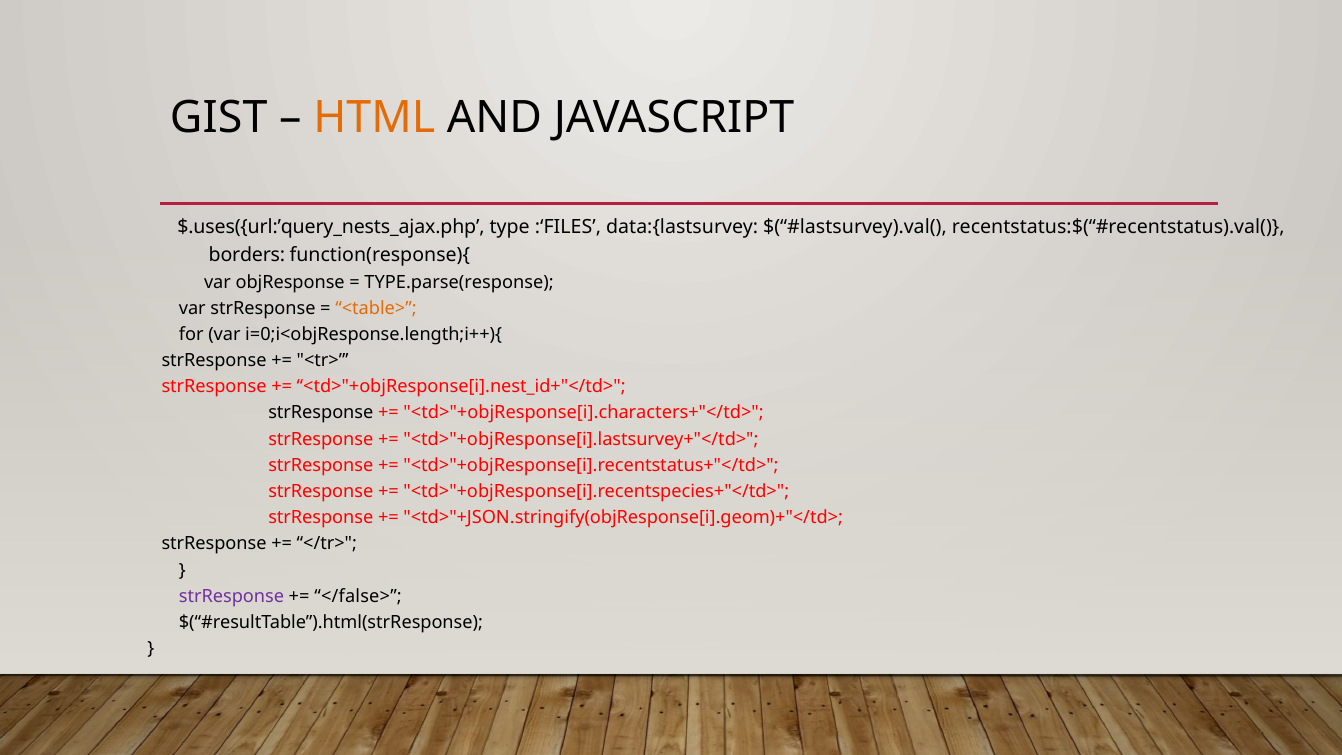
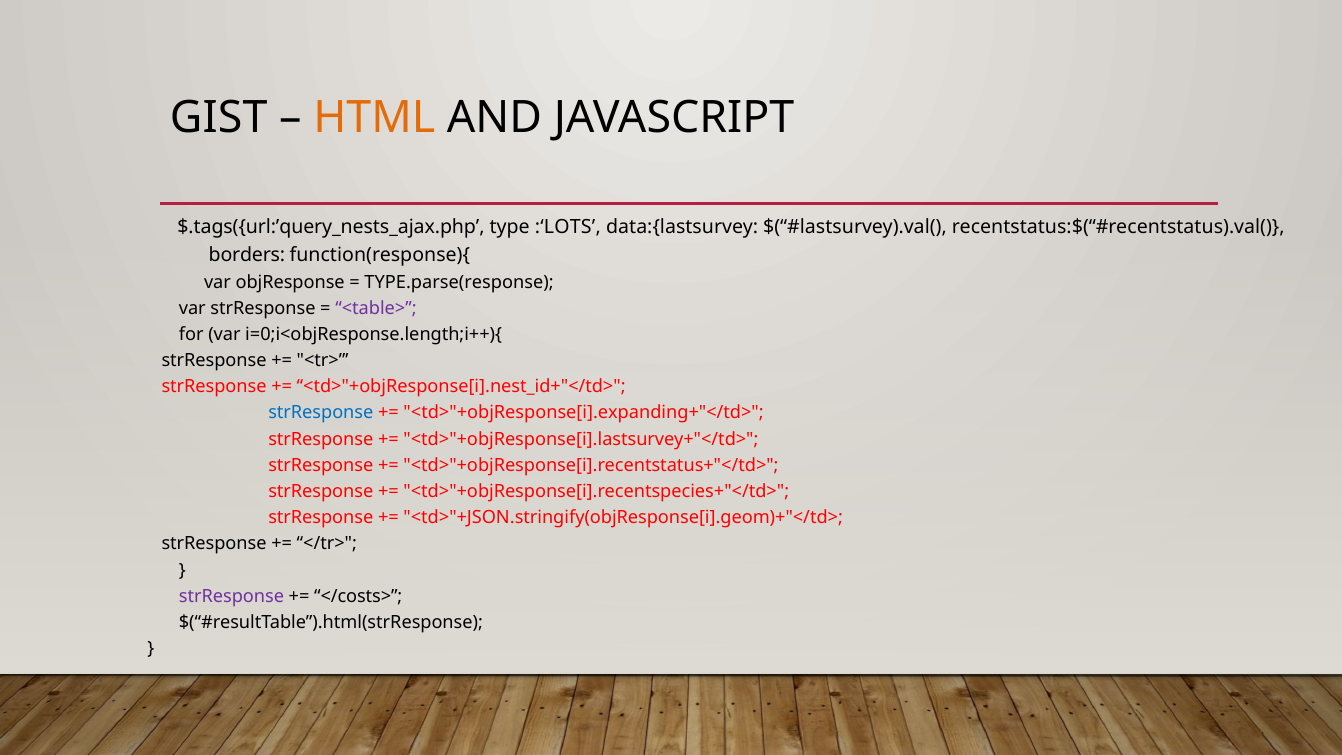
$.uses({url:’query_nests_ajax.php: $.uses({url:’query_nests_ajax.php -> $.tags({url:’query_nests_ajax.php (331, 227)
:‘FILES: :‘FILES -> :‘LOTS (568, 227)
<table> colour: orange -> purple (376, 308)
strResponse colour: black -> blue (321, 413)
<td>"+objResponse[i].characters+"</td>: <td>"+objResponse[i].characters+"</td> -> <td>"+objResponse[i].expanding+"</td> (584, 413)
</false>: </false> -> </costs> (358, 596)
